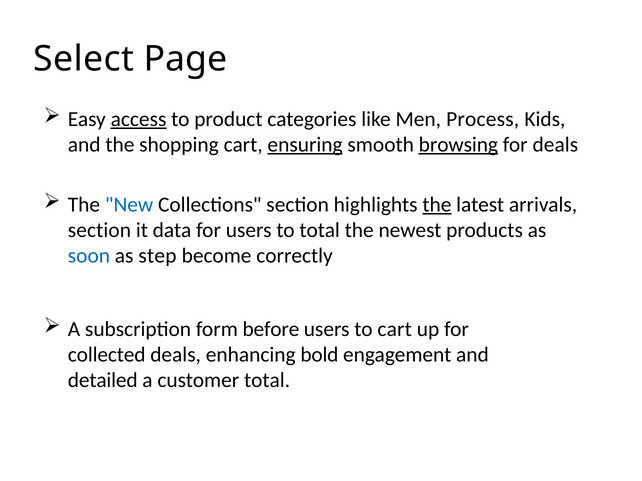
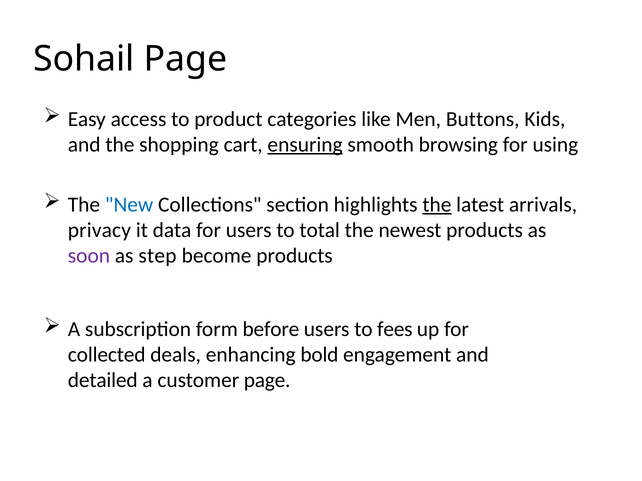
Select: Select -> Sohail (84, 59)
access underline: present -> none (139, 119)
Process: Process -> Buttons (483, 119)
browsing underline: present -> none (458, 145)
for deals: deals -> using (555, 145)
section: section -> privacy (99, 230)
soon colour: blue -> purple (89, 256)
become correctly: correctly -> products (295, 256)
to cart: cart -> fees (395, 329)
customer total: total -> page (267, 381)
